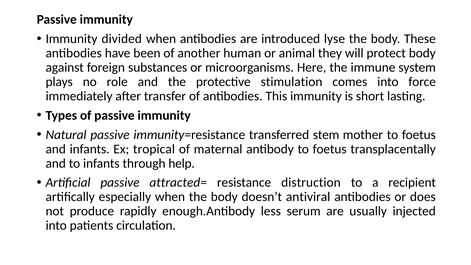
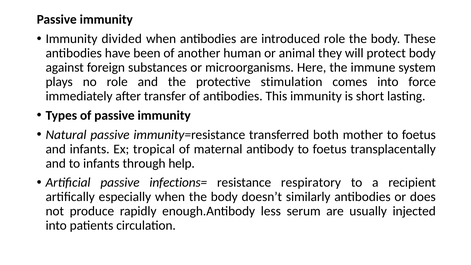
introduced lyse: lyse -> role (335, 39)
stem: stem -> both (326, 135)
attracted=: attracted= -> infections= (178, 182)
distruction: distruction -> respiratory (311, 182)
antiviral: antiviral -> similarly (308, 197)
